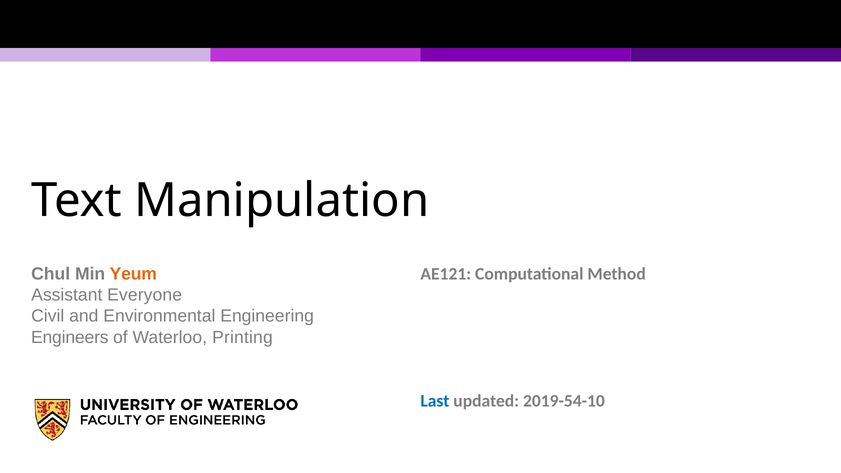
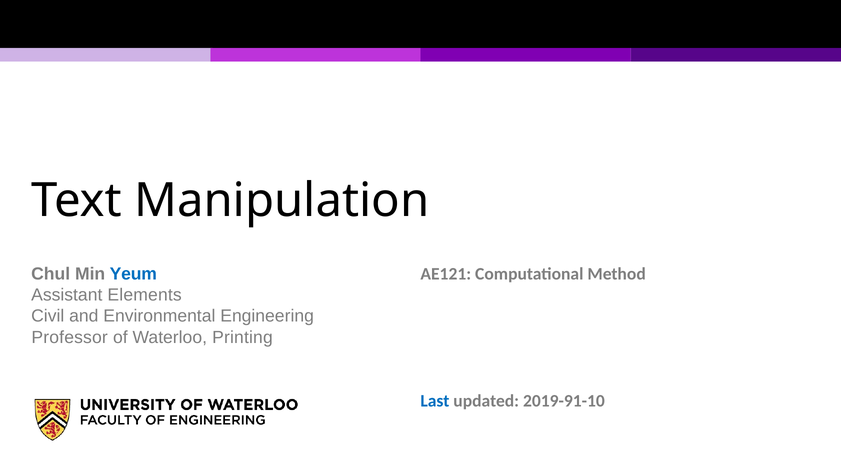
Yeum colour: orange -> blue (133, 274)
Everyone: Everyone -> Elements (145, 295)
Engineers: Engineers -> Professor (70, 337)
2019-54-10: 2019-54-10 -> 2019-91-10 (564, 401)
